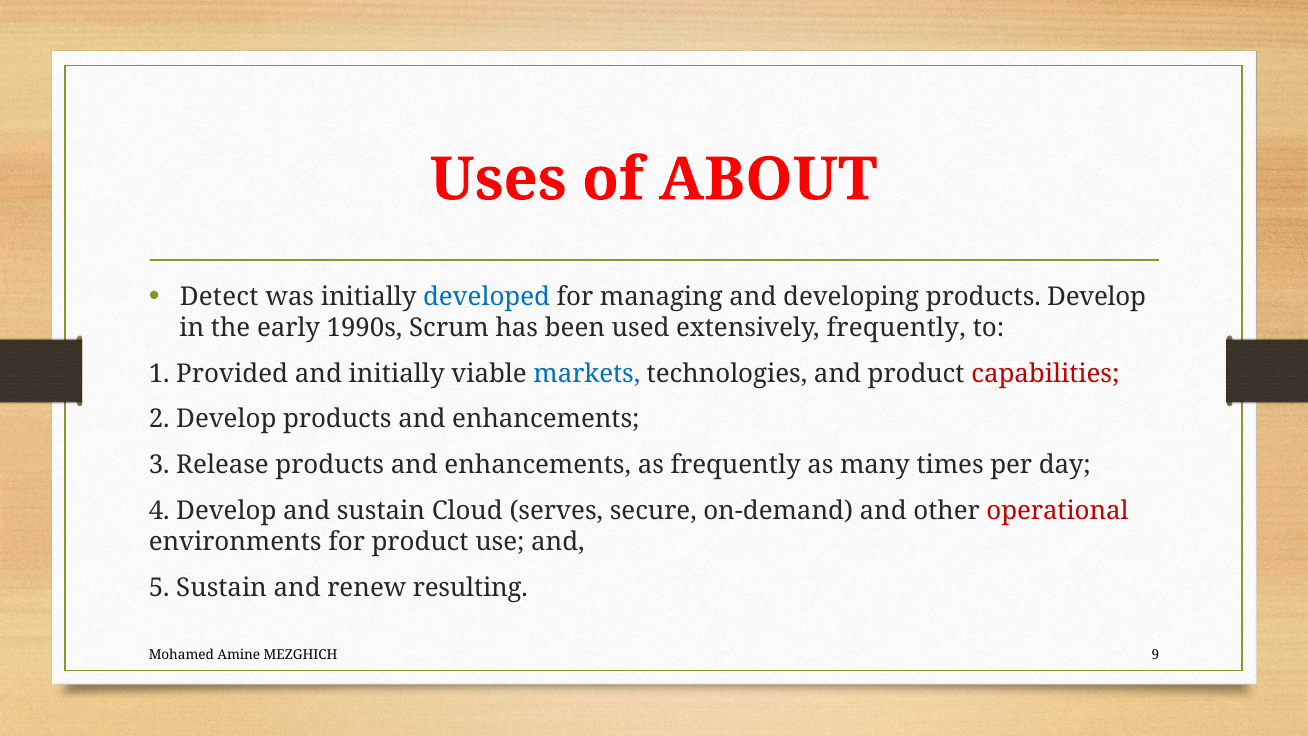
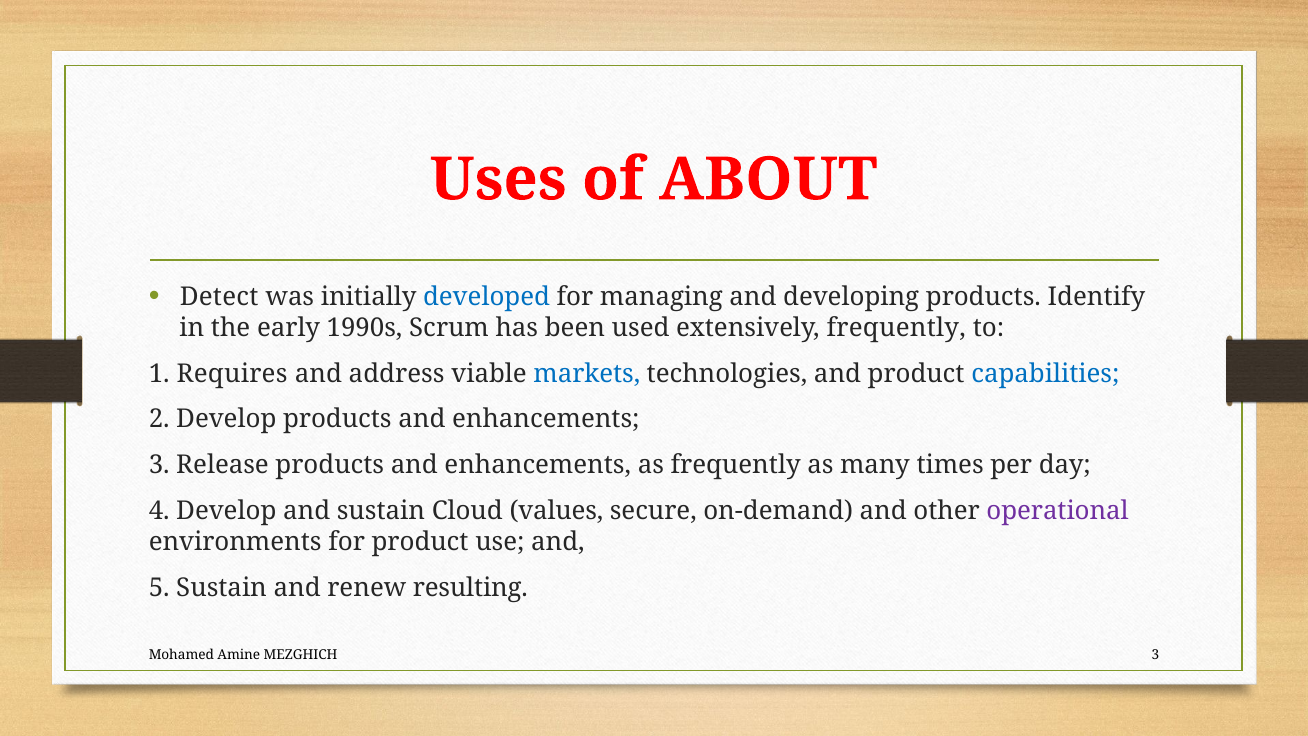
products Develop: Develop -> Identify (1096, 297)
Provided: Provided -> Requires (232, 373)
and initially: initially -> address (397, 373)
capabilities colour: red -> blue (1045, 373)
serves: serves -> values (556, 511)
operational colour: red -> purple (1058, 511)
MEZGHICH 9: 9 -> 3 (1155, 655)
